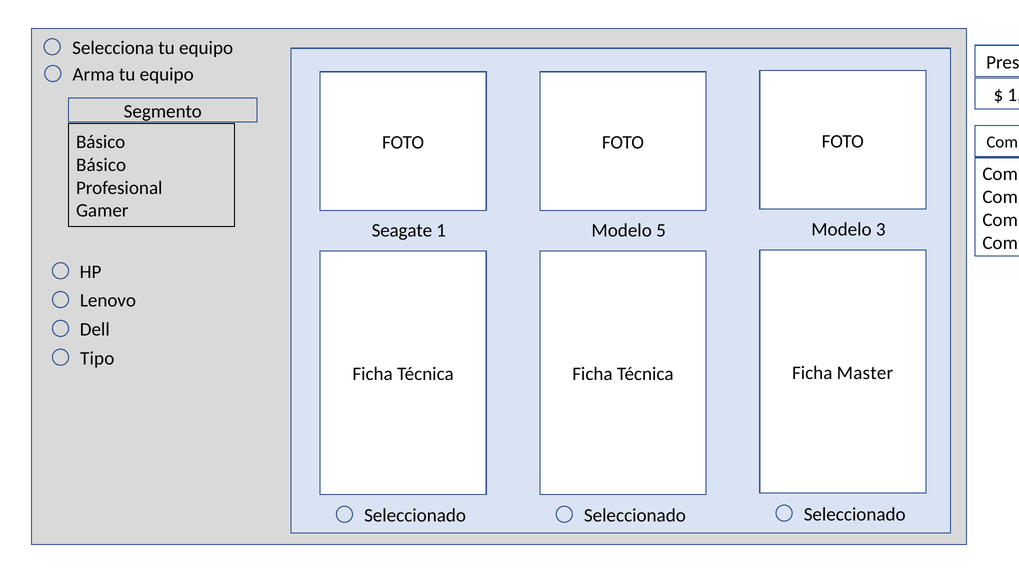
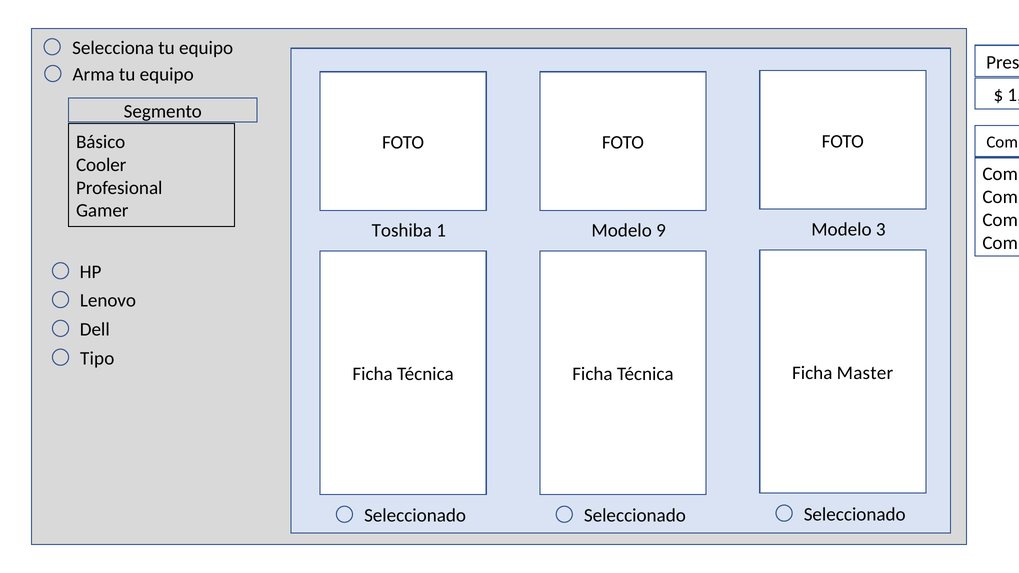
Básico: Básico -> Cooler (101, 165)
Seagate: Seagate -> Toshiba (402, 231)
5: 5 -> 9 (661, 231)
